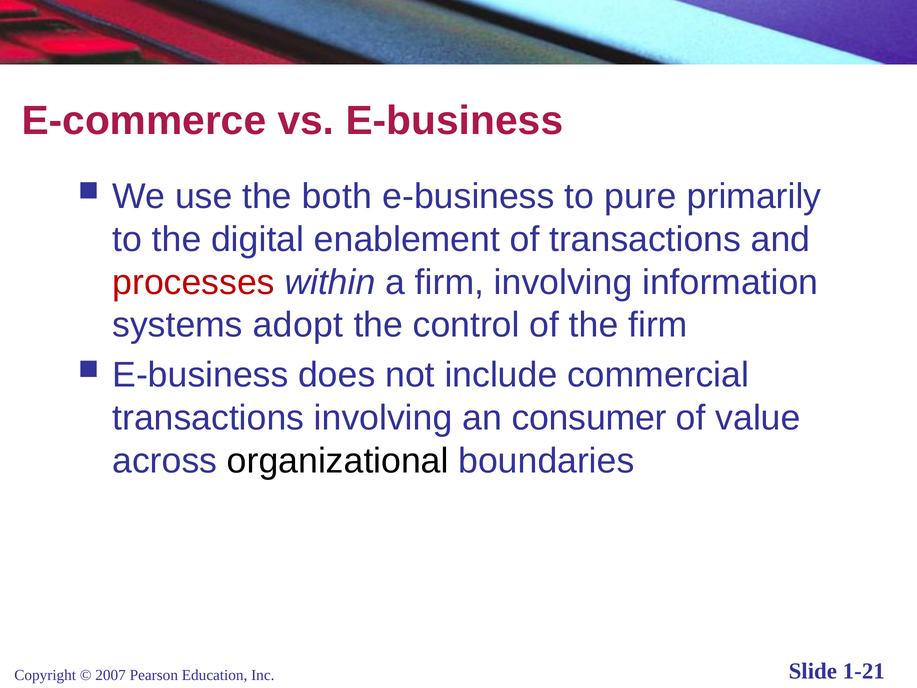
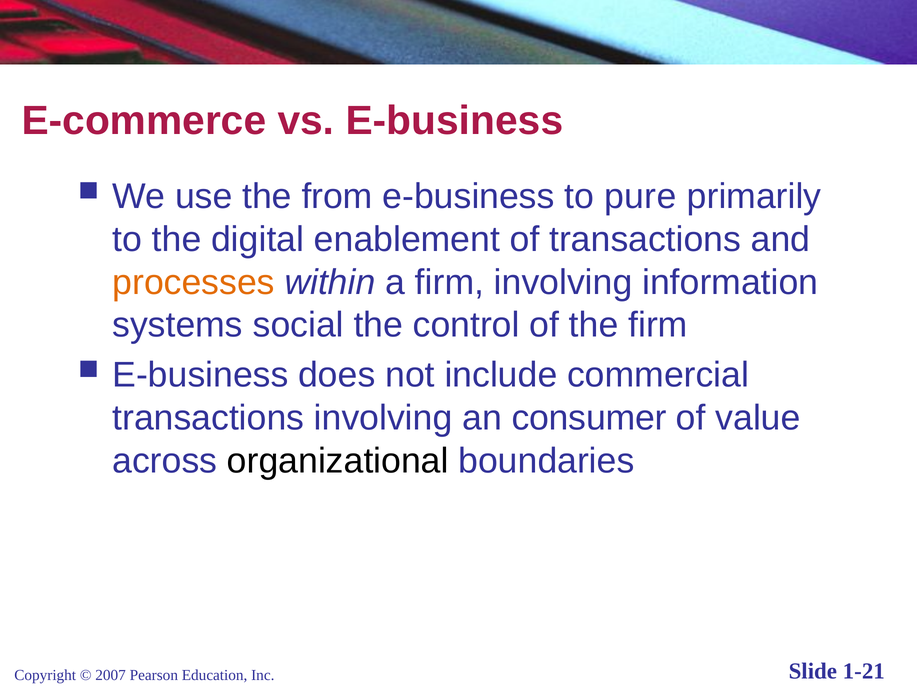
both: both -> from (337, 197)
processes colour: red -> orange (194, 282)
adopt: adopt -> social (298, 325)
